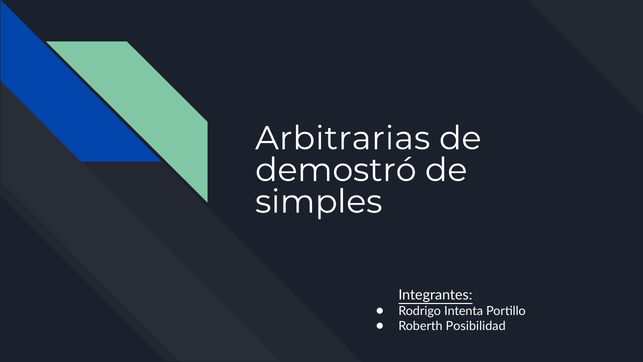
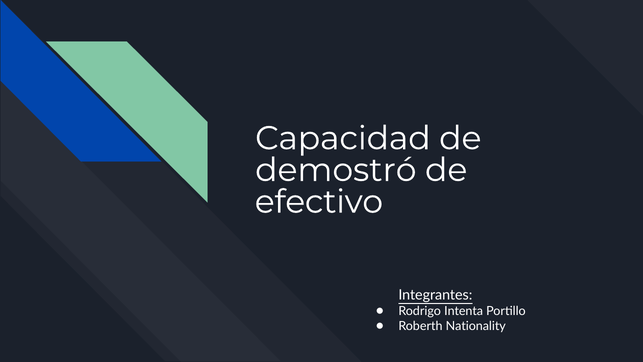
Arbitrarias: Arbitrarias -> Capacidad (343, 138)
simples: simples -> efectivo (319, 202)
Posibilidad: Posibilidad -> Nationality (476, 326)
